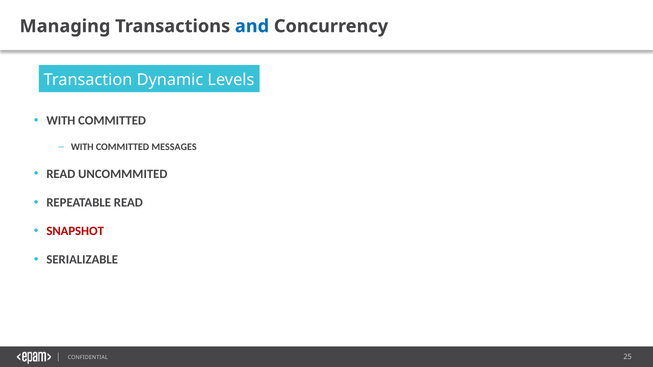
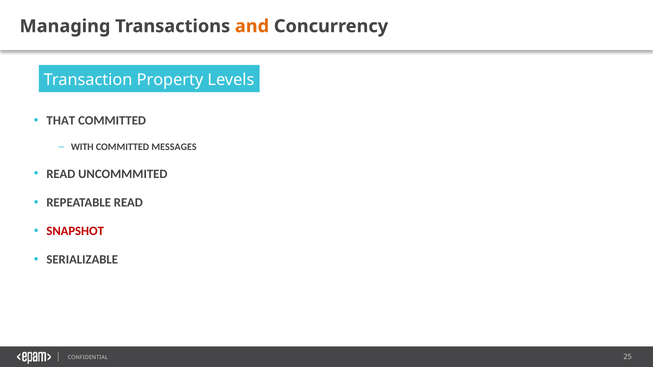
and colour: blue -> orange (252, 26)
Dynamic: Dynamic -> Property (170, 80)
WITH: WITH -> THAT (61, 121)
